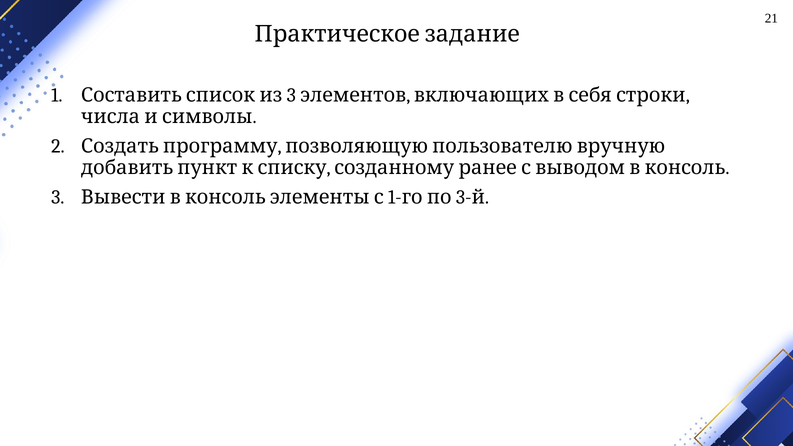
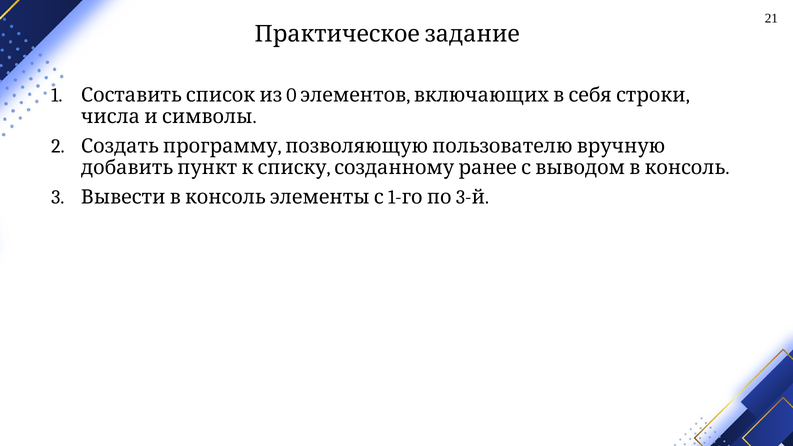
3: 3 -> 0 (291, 95)
